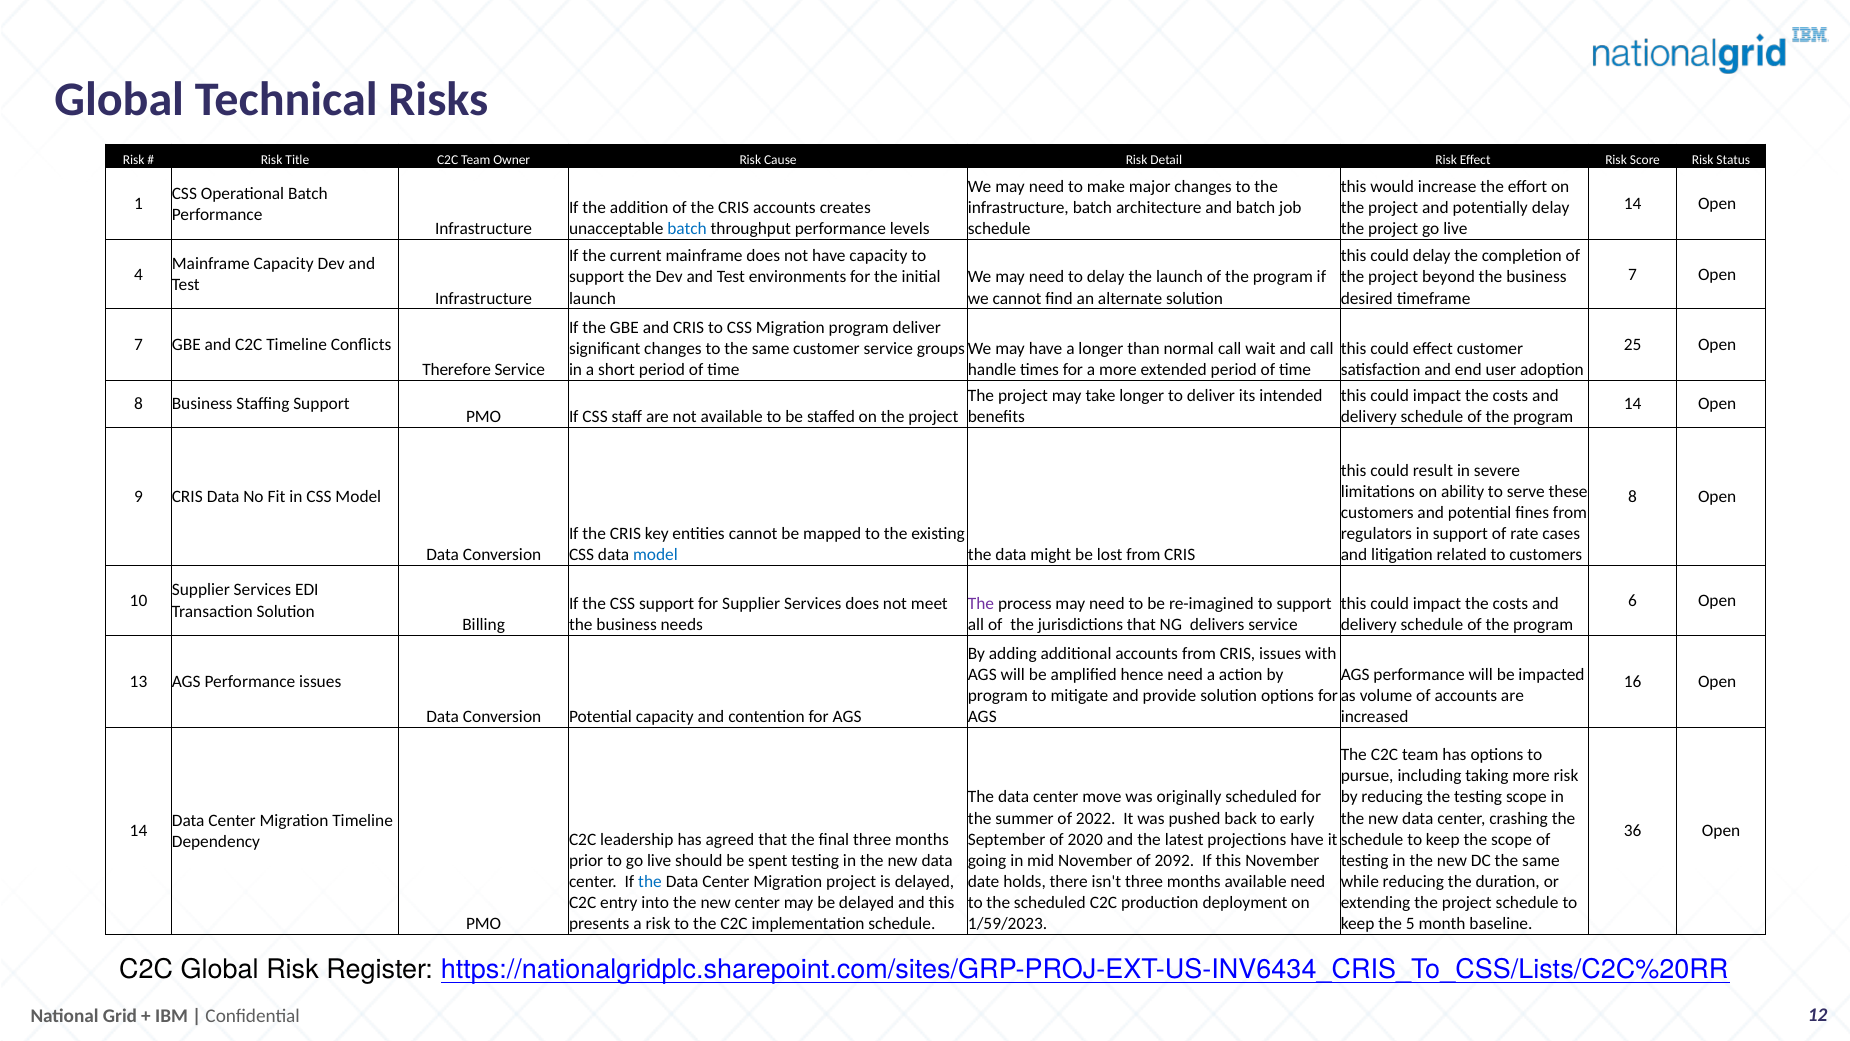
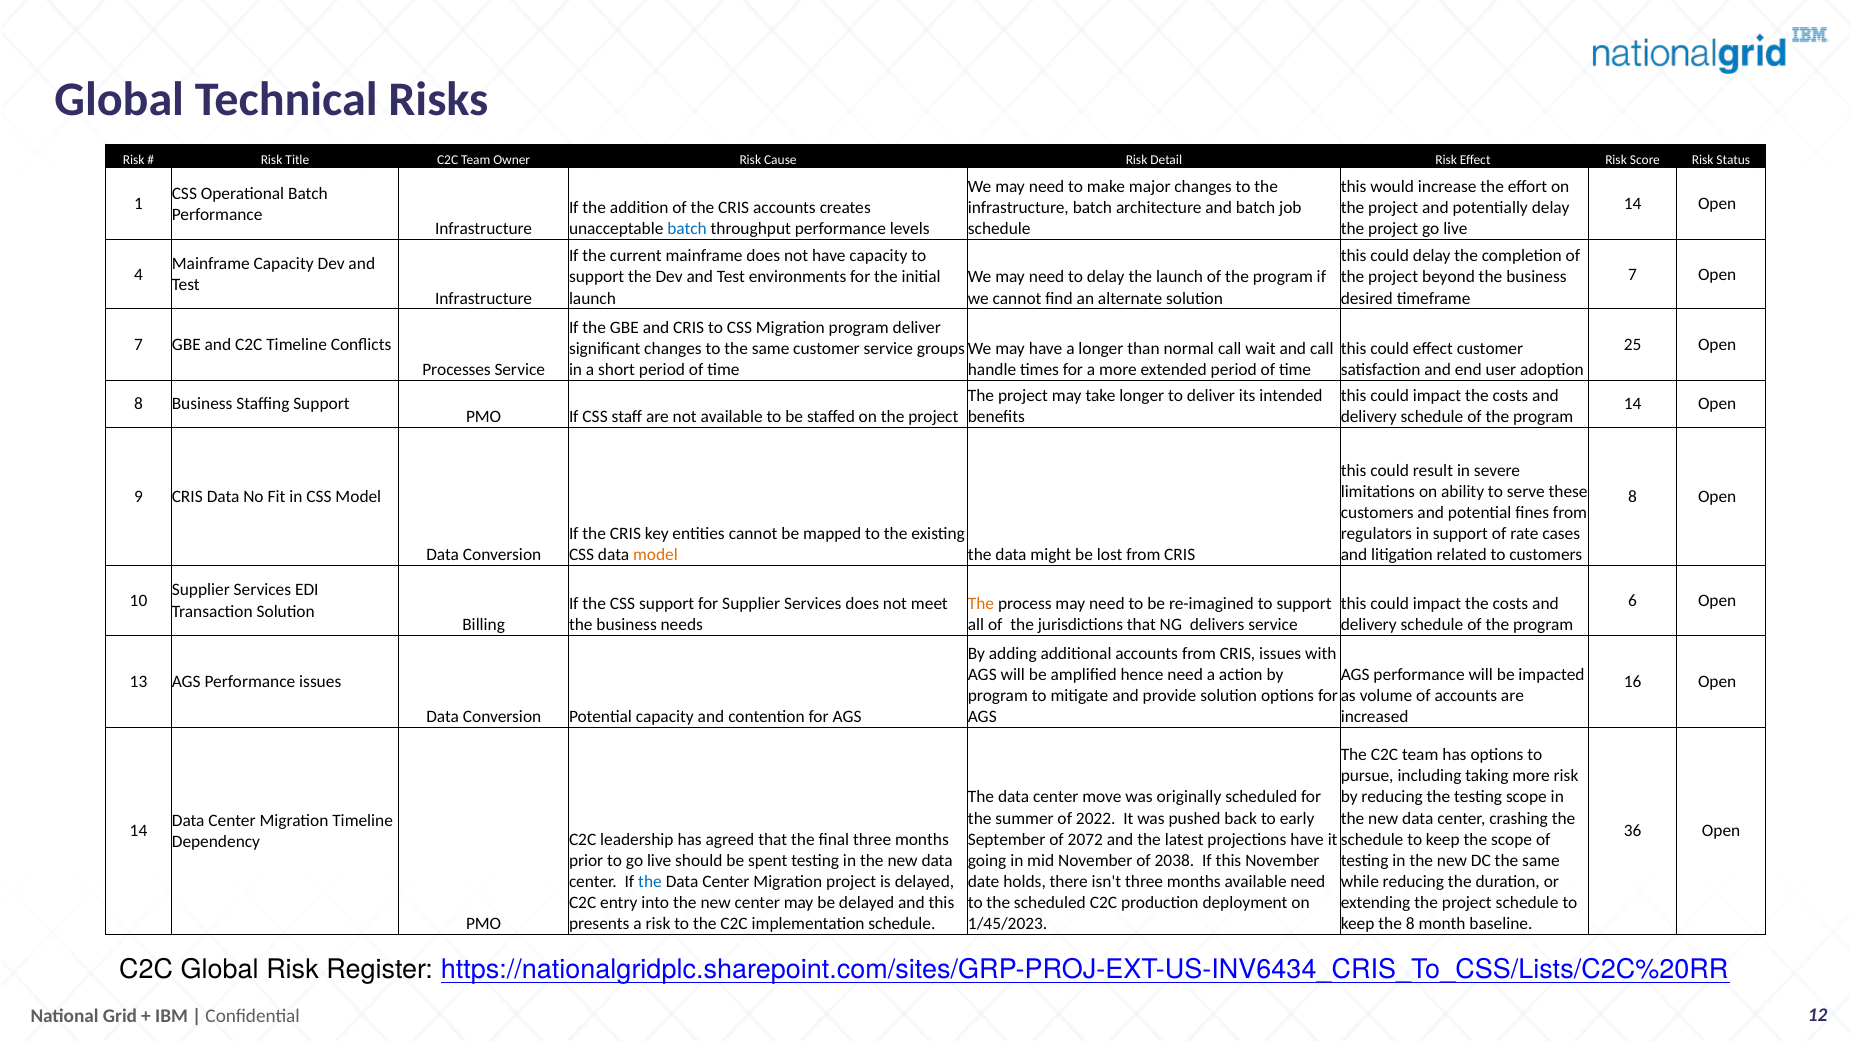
Therefore: Therefore -> Processes (457, 370)
model colour: blue -> orange (655, 555)
The colour: purple -> orange (981, 604)
2020: 2020 -> 2072 (1085, 839)
2092: 2092 -> 2038 (1174, 860)
1/59/2023: 1/59/2023 -> 1/45/2023 (1008, 923)
the 5: 5 -> 8 (1410, 923)
